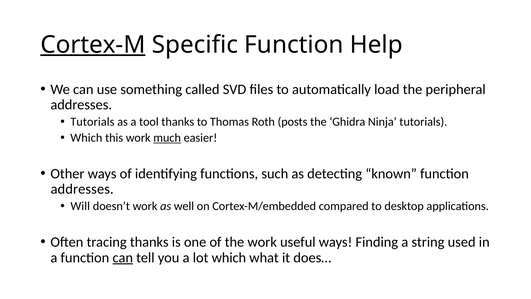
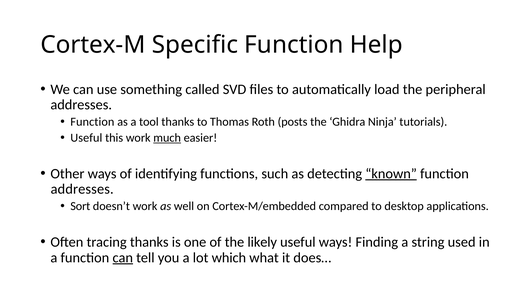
Cortex-M underline: present -> none (93, 45)
Tutorials: Tutorials -> Function (92, 122)
Which: Which -> Useful (86, 138)
known underline: none -> present (391, 173)
Will: Will -> Sort (80, 206)
the work: work -> likely (262, 242)
